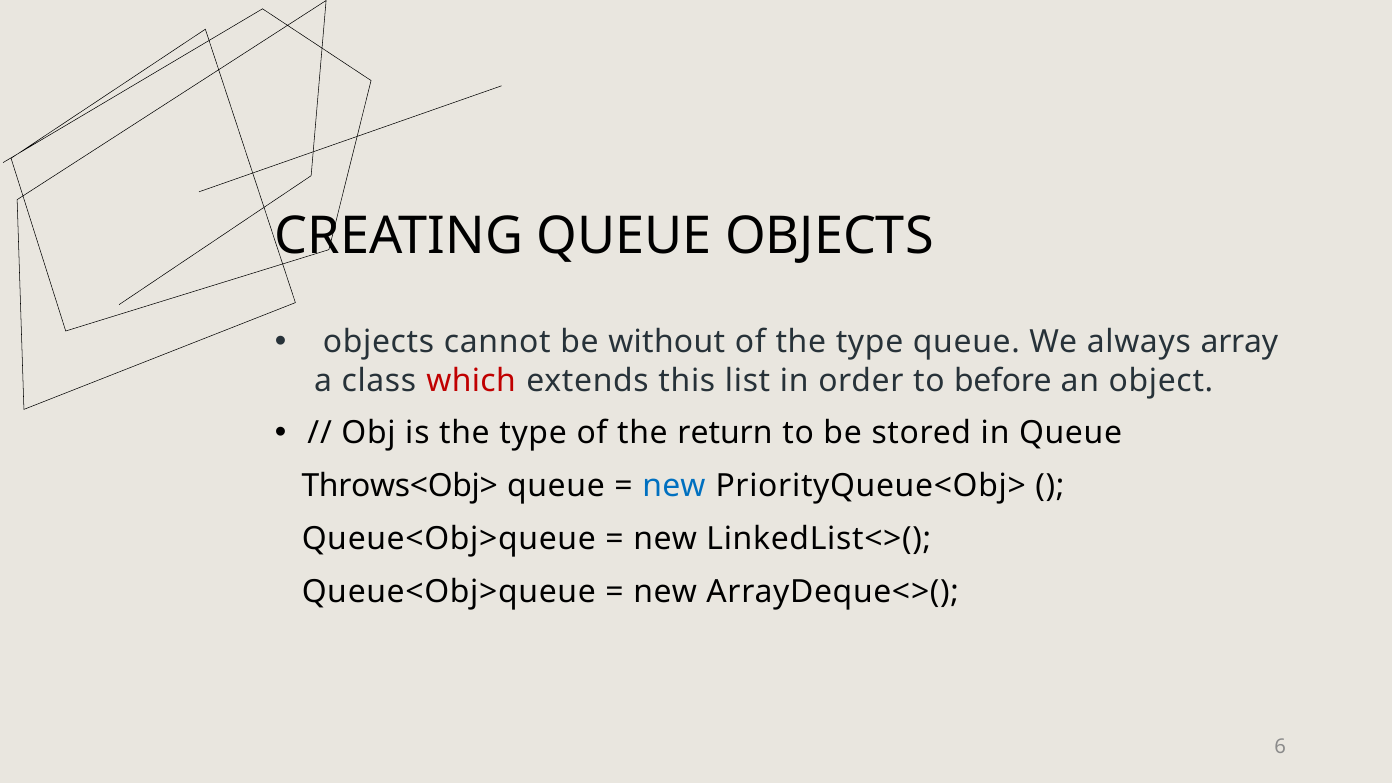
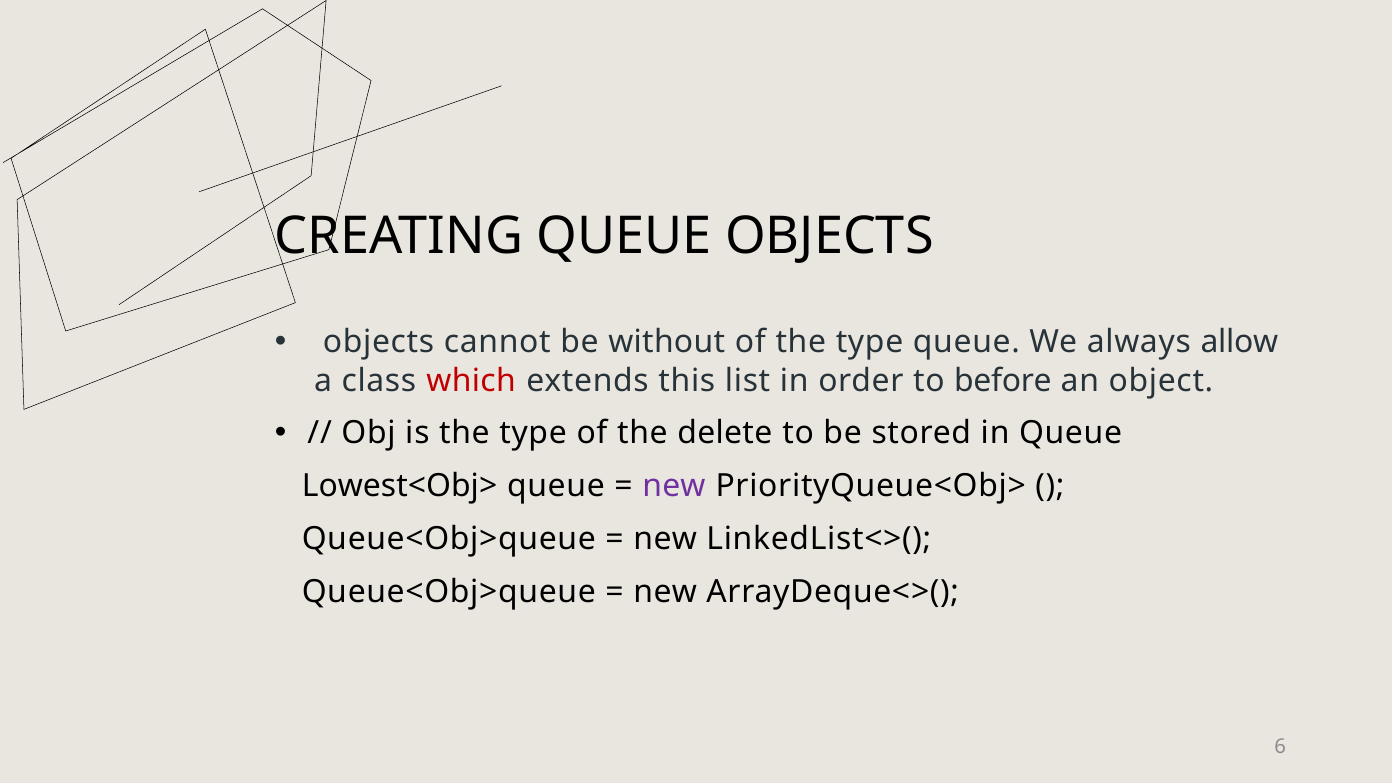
array: array -> allow (1239, 342)
return: return -> delete (725, 433)
Throws<Obj>: Throws<Obj> -> Lowest<Obj> (400, 486)
new colour: blue -> purple (674, 486)
